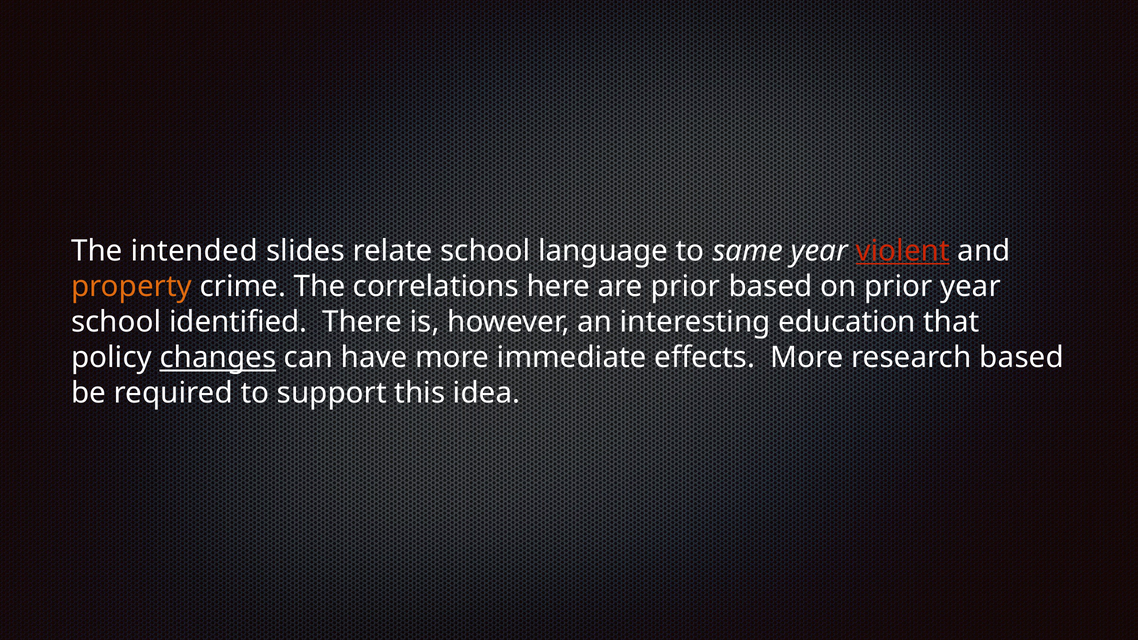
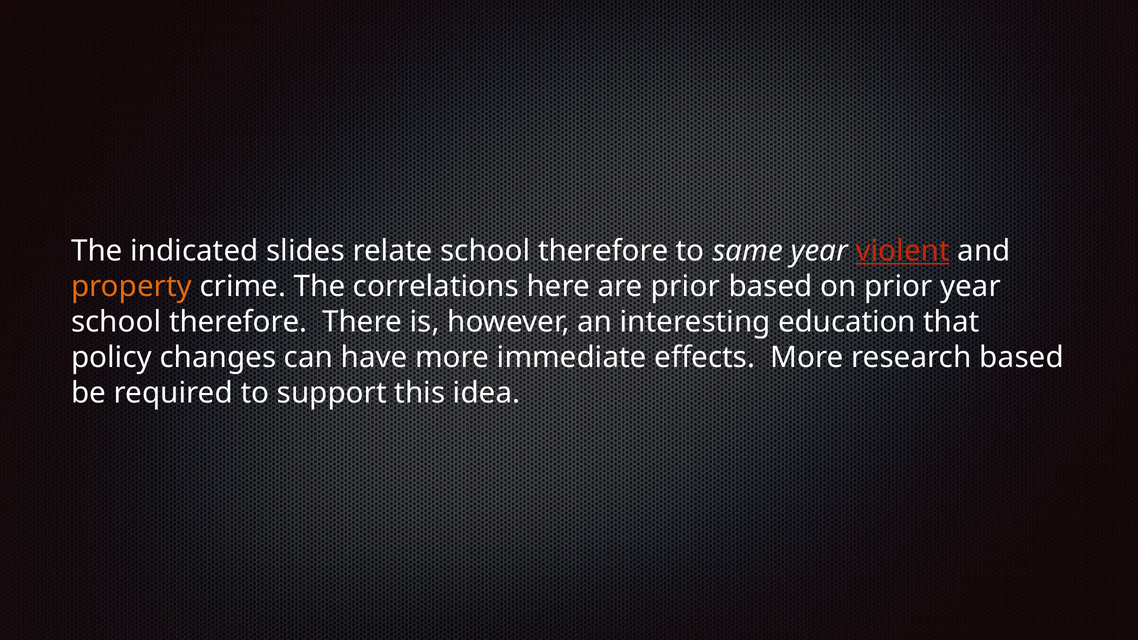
intended: intended -> indicated (194, 251)
relate school language: language -> therefore (603, 251)
identified: identified -> therefore (238, 322)
changes underline: present -> none (218, 358)
